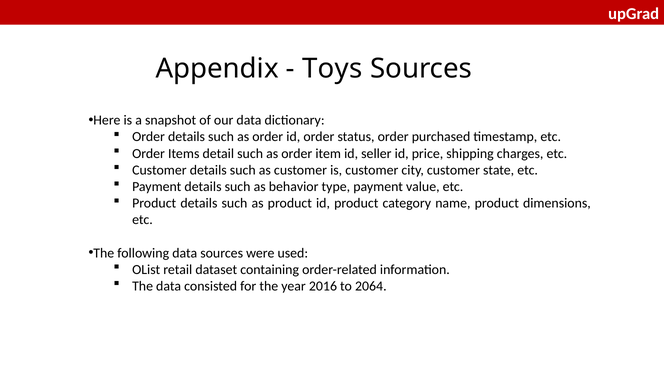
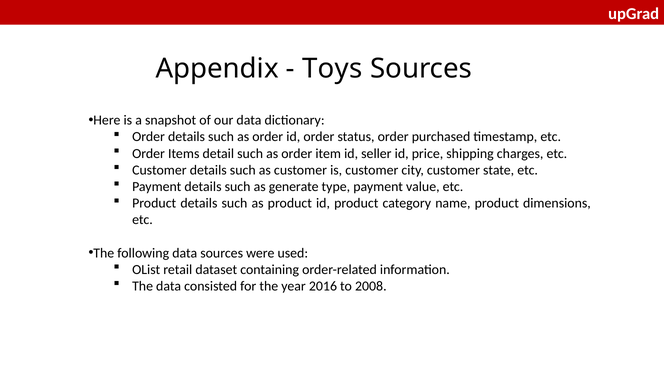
behavior: behavior -> generate (294, 187)
2064: 2064 -> 2008 (371, 287)
